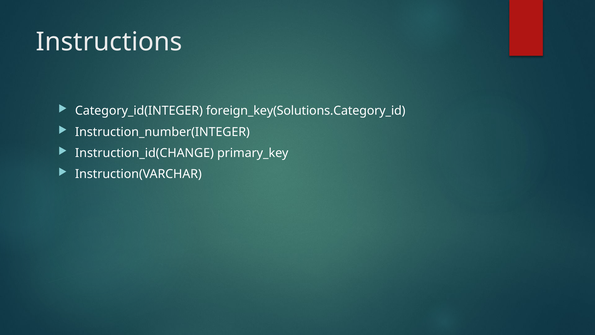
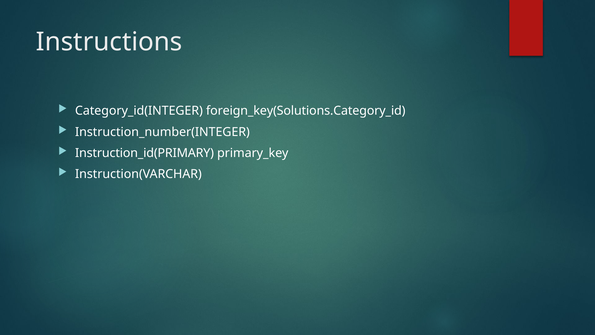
Instruction_id(CHANGE: Instruction_id(CHANGE -> Instruction_id(PRIMARY (145, 153)
